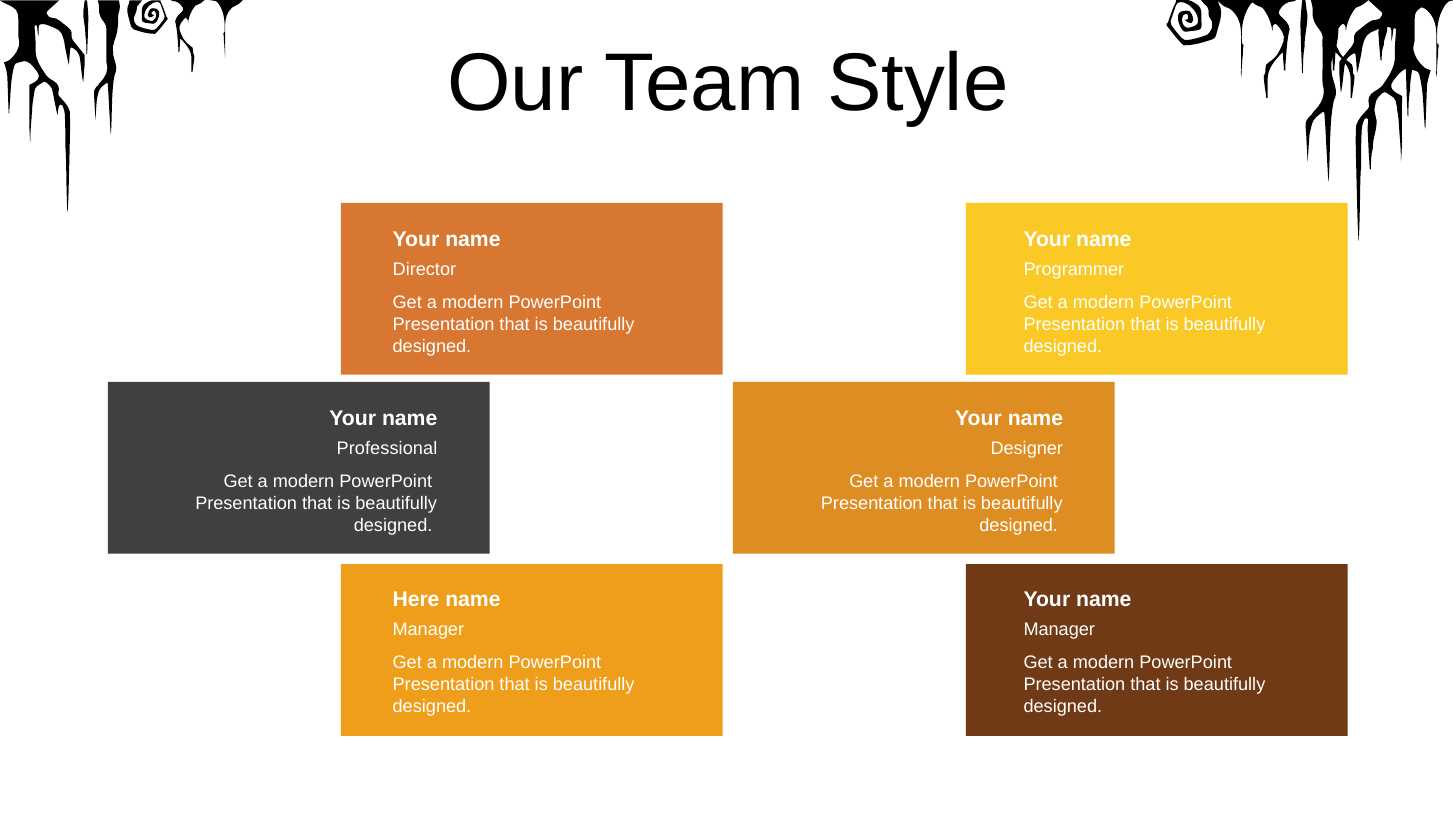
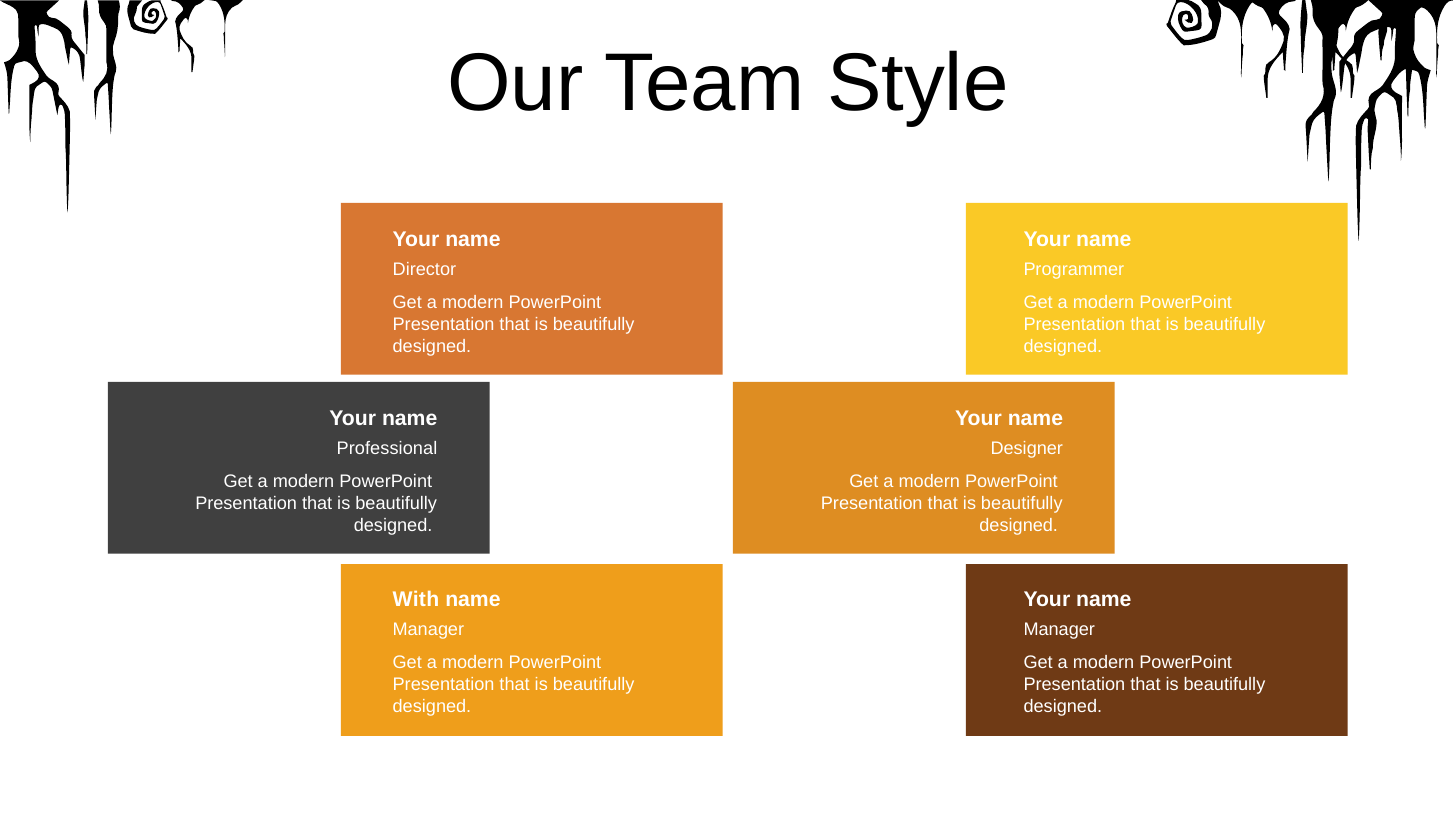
Here: Here -> With (416, 599)
